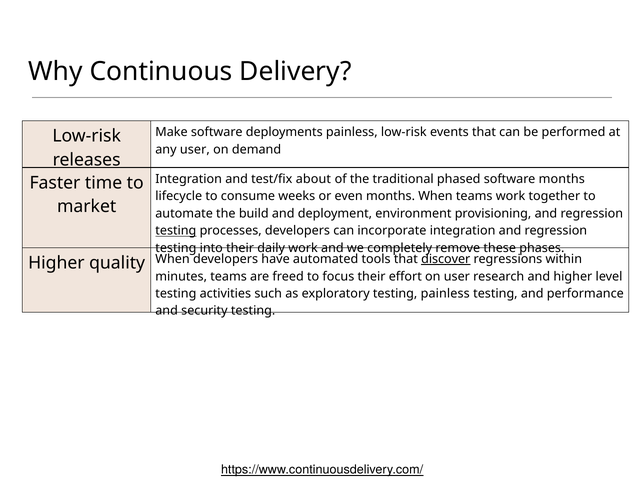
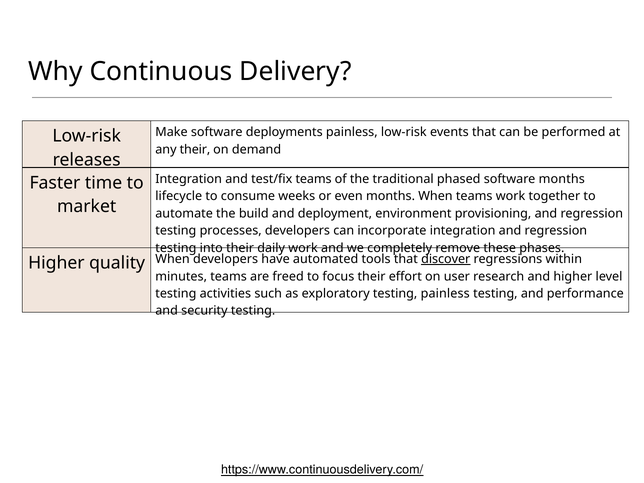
any user: user -> their (195, 149)
test/fix about: about -> teams (314, 179)
testing underline: present -> none (176, 231)
